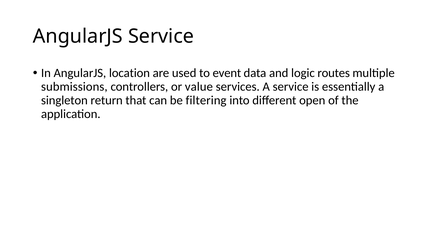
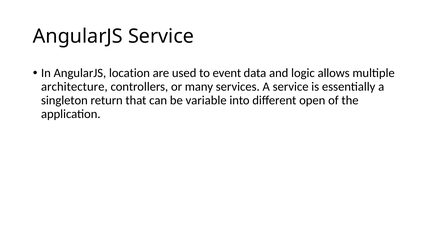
routes: routes -> allows (334, 73)
submissions: submissions -> architecture (74, 87)
value: value -> many (199, 87)
filtering: filtering -> variable (206, 100)
